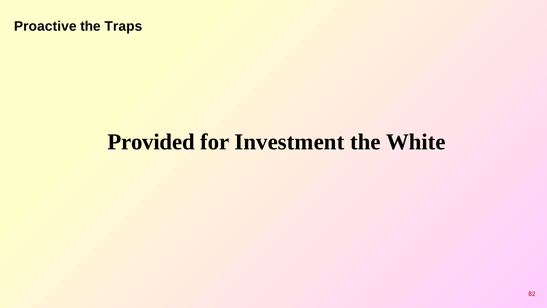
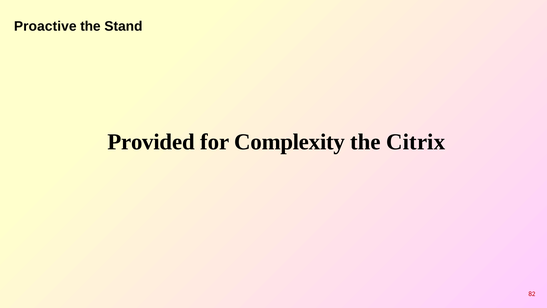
Traps: Traps -> Stand (123, 26)
Investment: Investment -> Complexity (290, 142)
White: White -> Citrix (416, 142)
